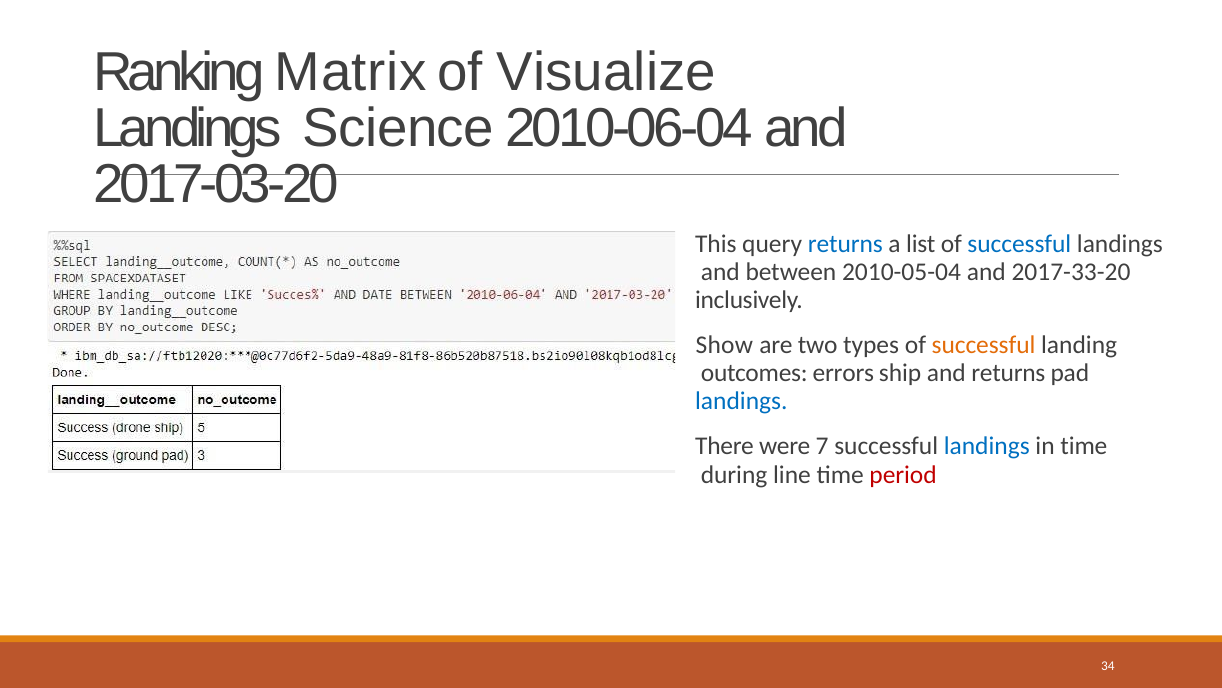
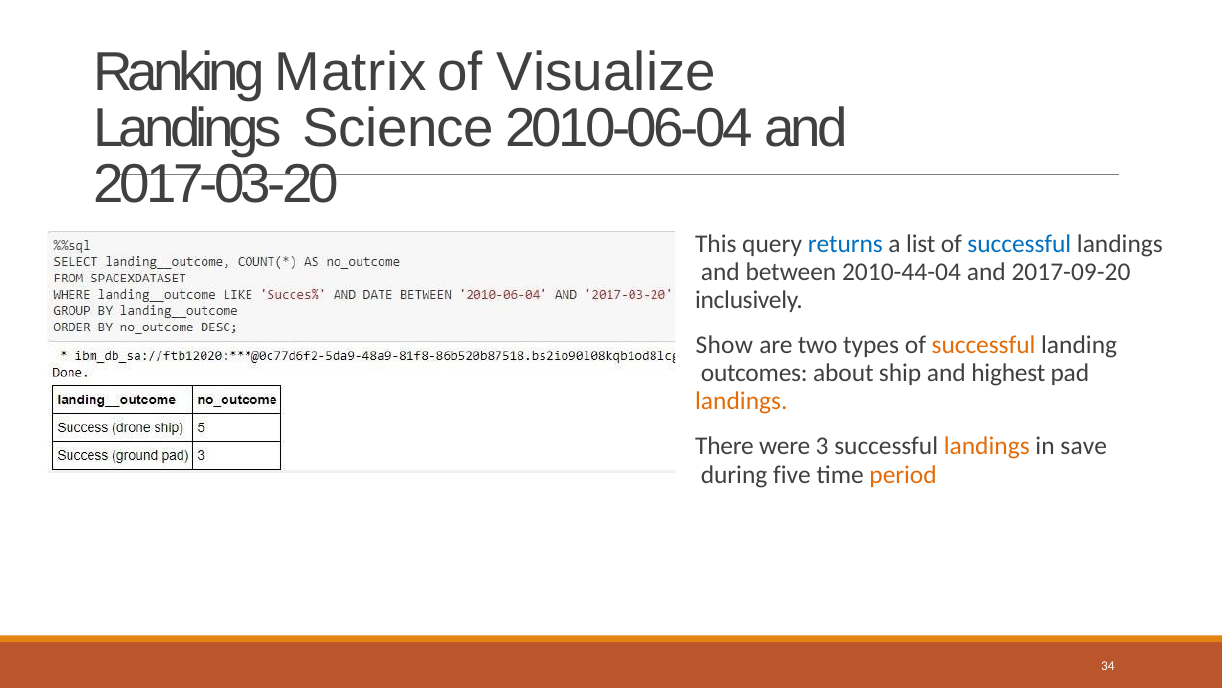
2010-05-04: 2010-05-04 -> 2010-44-04 (901, 272)
2017-33-20: 2017-33-20 -> 2017-09-20 (1071, 272)
errors: errors -> about (843, 373)
and returns: returns -> highest (1008, 373)
landings colour: blue -> orange (741, 401)
7: 7 -> 3 (822, 445)
landings colour: blue -> orange (987, 445)
in time: time -> save (1084, 445)
line: line -> five (792, 474)
period colour: red -> orange (903, 474)
